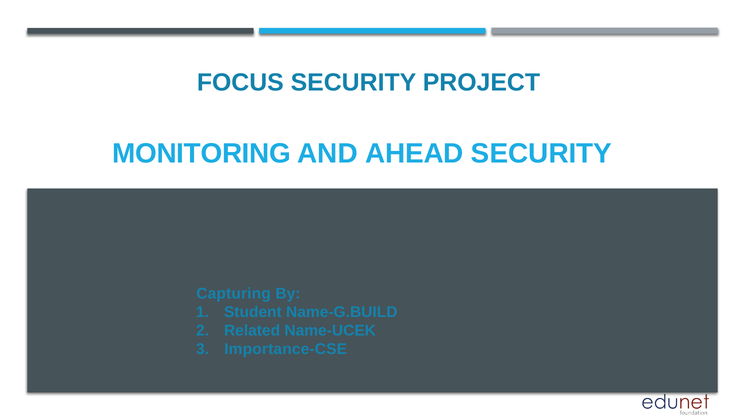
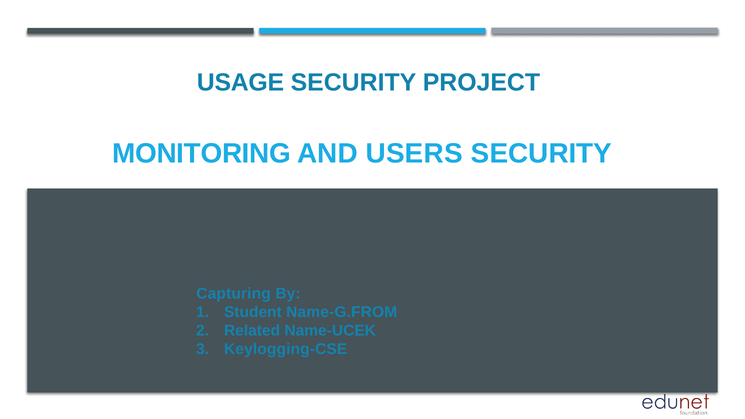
FOCUS: FOCUS -> USAGE (240, 83)
AHEAD: AHEAD -> USERS (414, 153)
Name-G.BUILD: Name-G.BUILD -> Name-G.FROM (342, 312)
Importance-CSE: Importance-CSE -> Keylogging-CSE (286, 349)
